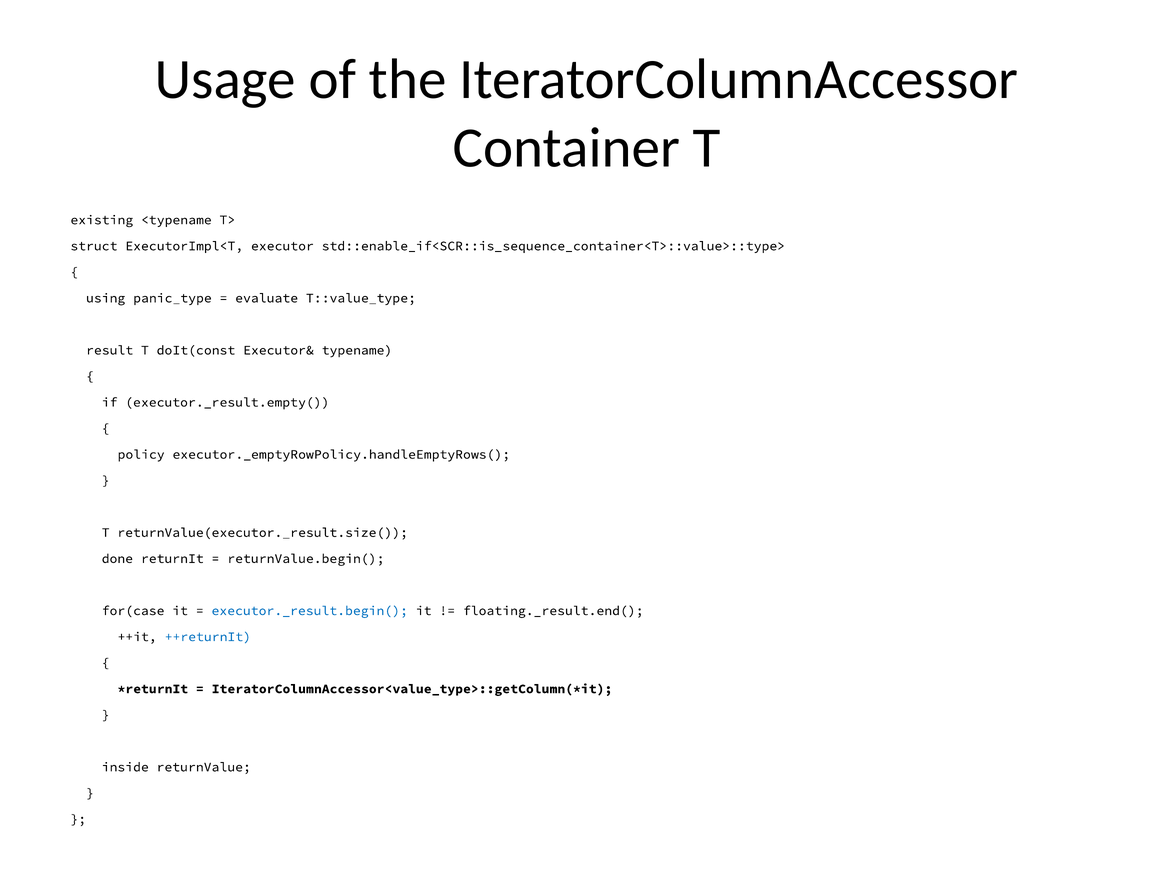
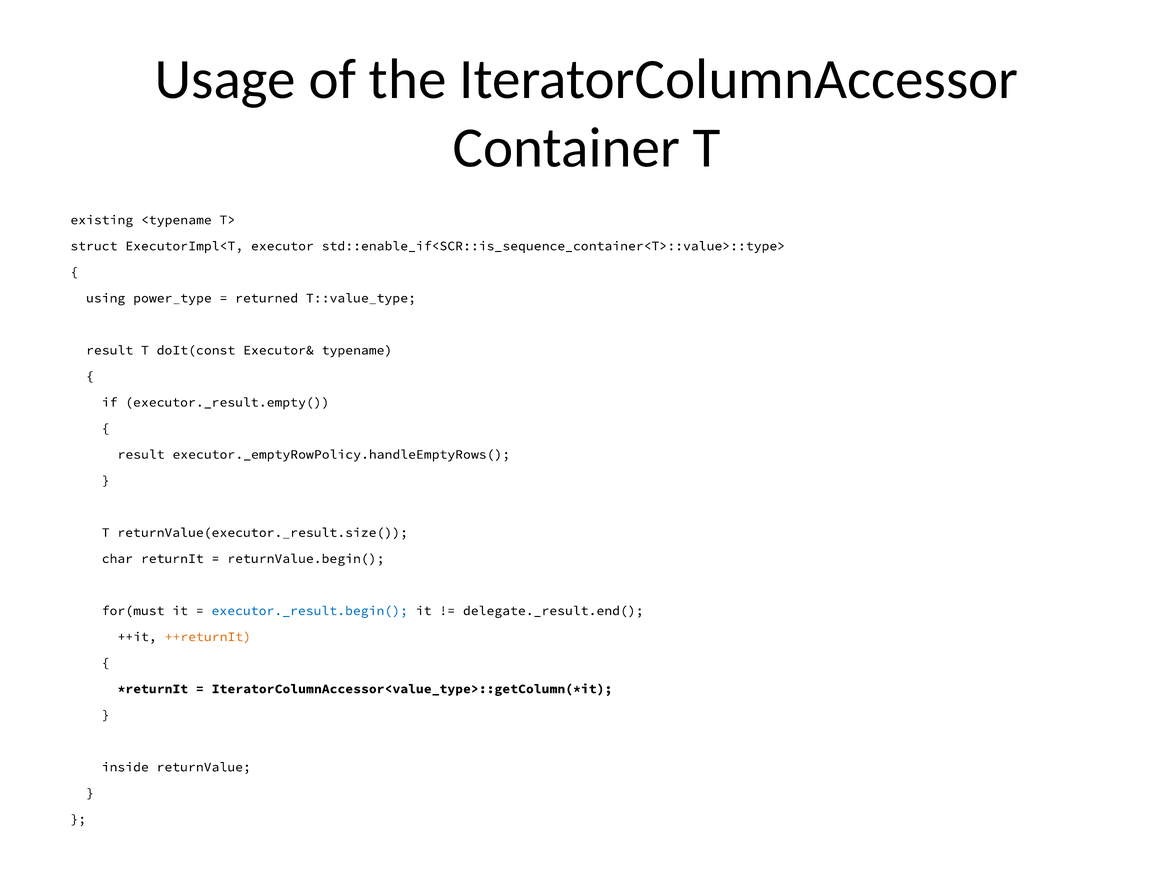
panic_type: panic_type -> power_type (172, 298)
evaluate: evaluate -> returned (267, 298)
policy: policy -> result (141, 455)
done: done -> char (117, 559)
for(case: for(case -> for(must (133, 611)
floating._result.end(: floating._result.end( -> delegate._result.end( (553, 611)
++returnIt colour: blue -> orange (208, 637)
